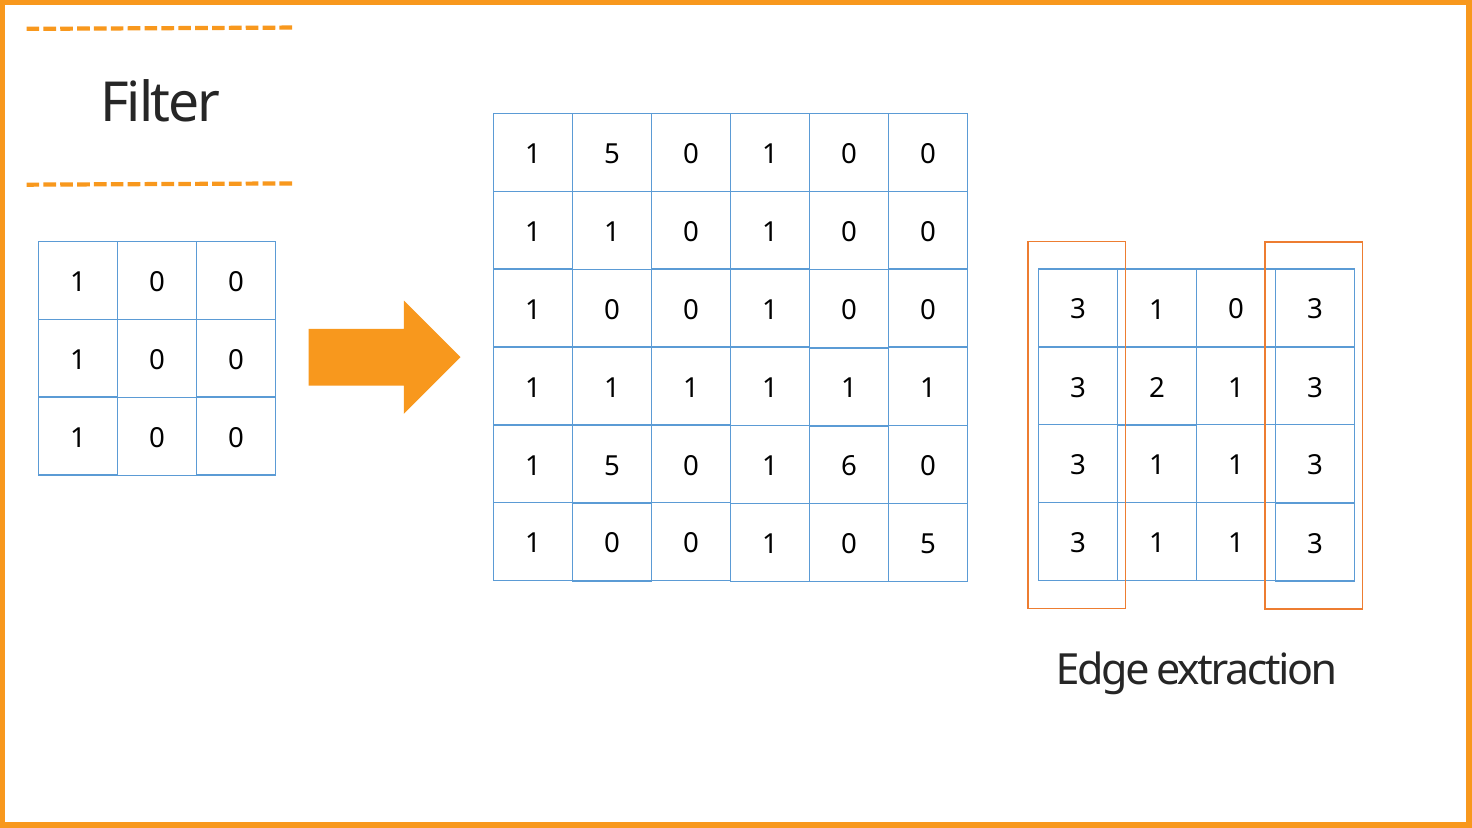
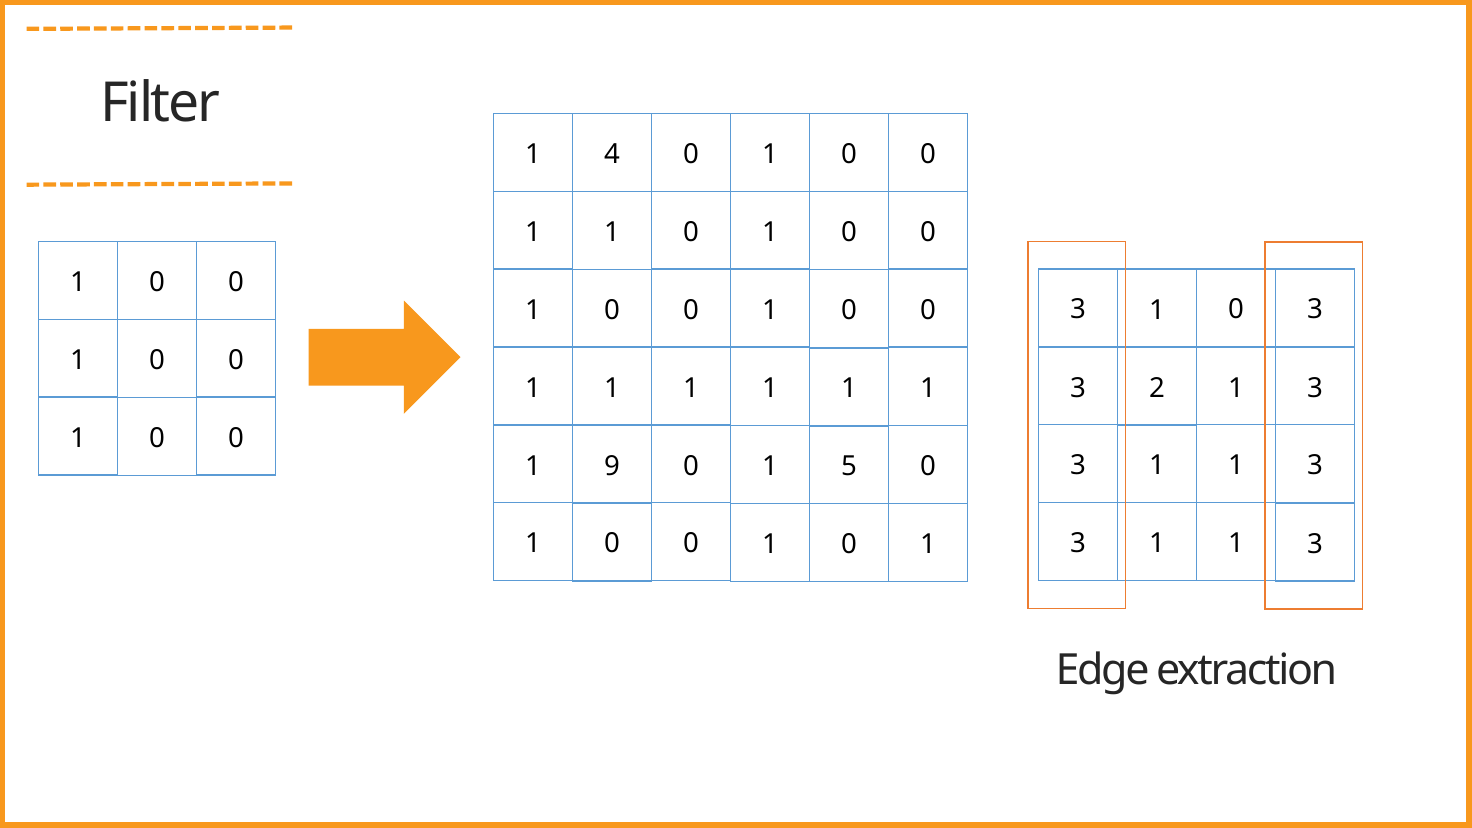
5: 5 -> 4 (612, 154)
5: 5 -> 9 (612, 466)
6: 6 -> 5 (849, 467)
5: 5 -> 1 (928, 544)
